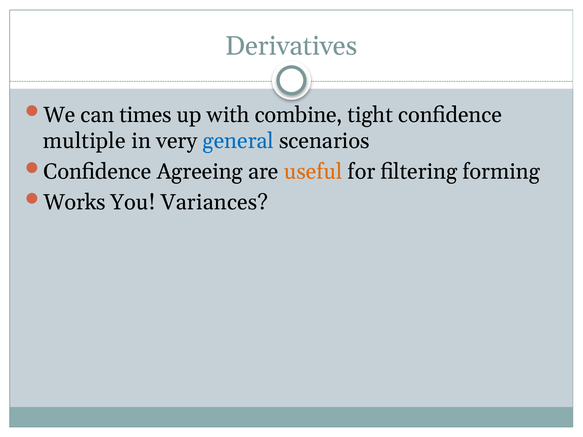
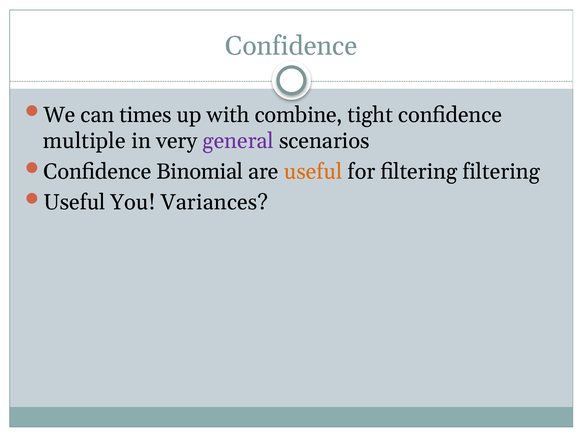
Derivatives: Derivatives -> Confidence (291, 46)
general colour: blue -> purple (238, 141)
Agreeing: Agreeing -> Binomial (200, 172)
filtering forming: forming -> filtering (501, 172)
Works: Works -> Useful (74, 202)
